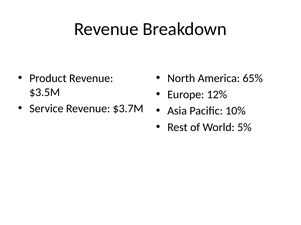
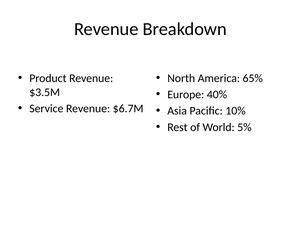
12%: 12% -> 40% (217, 95)
$3.7M: $3.7M -> $6.7M (128, 109)
